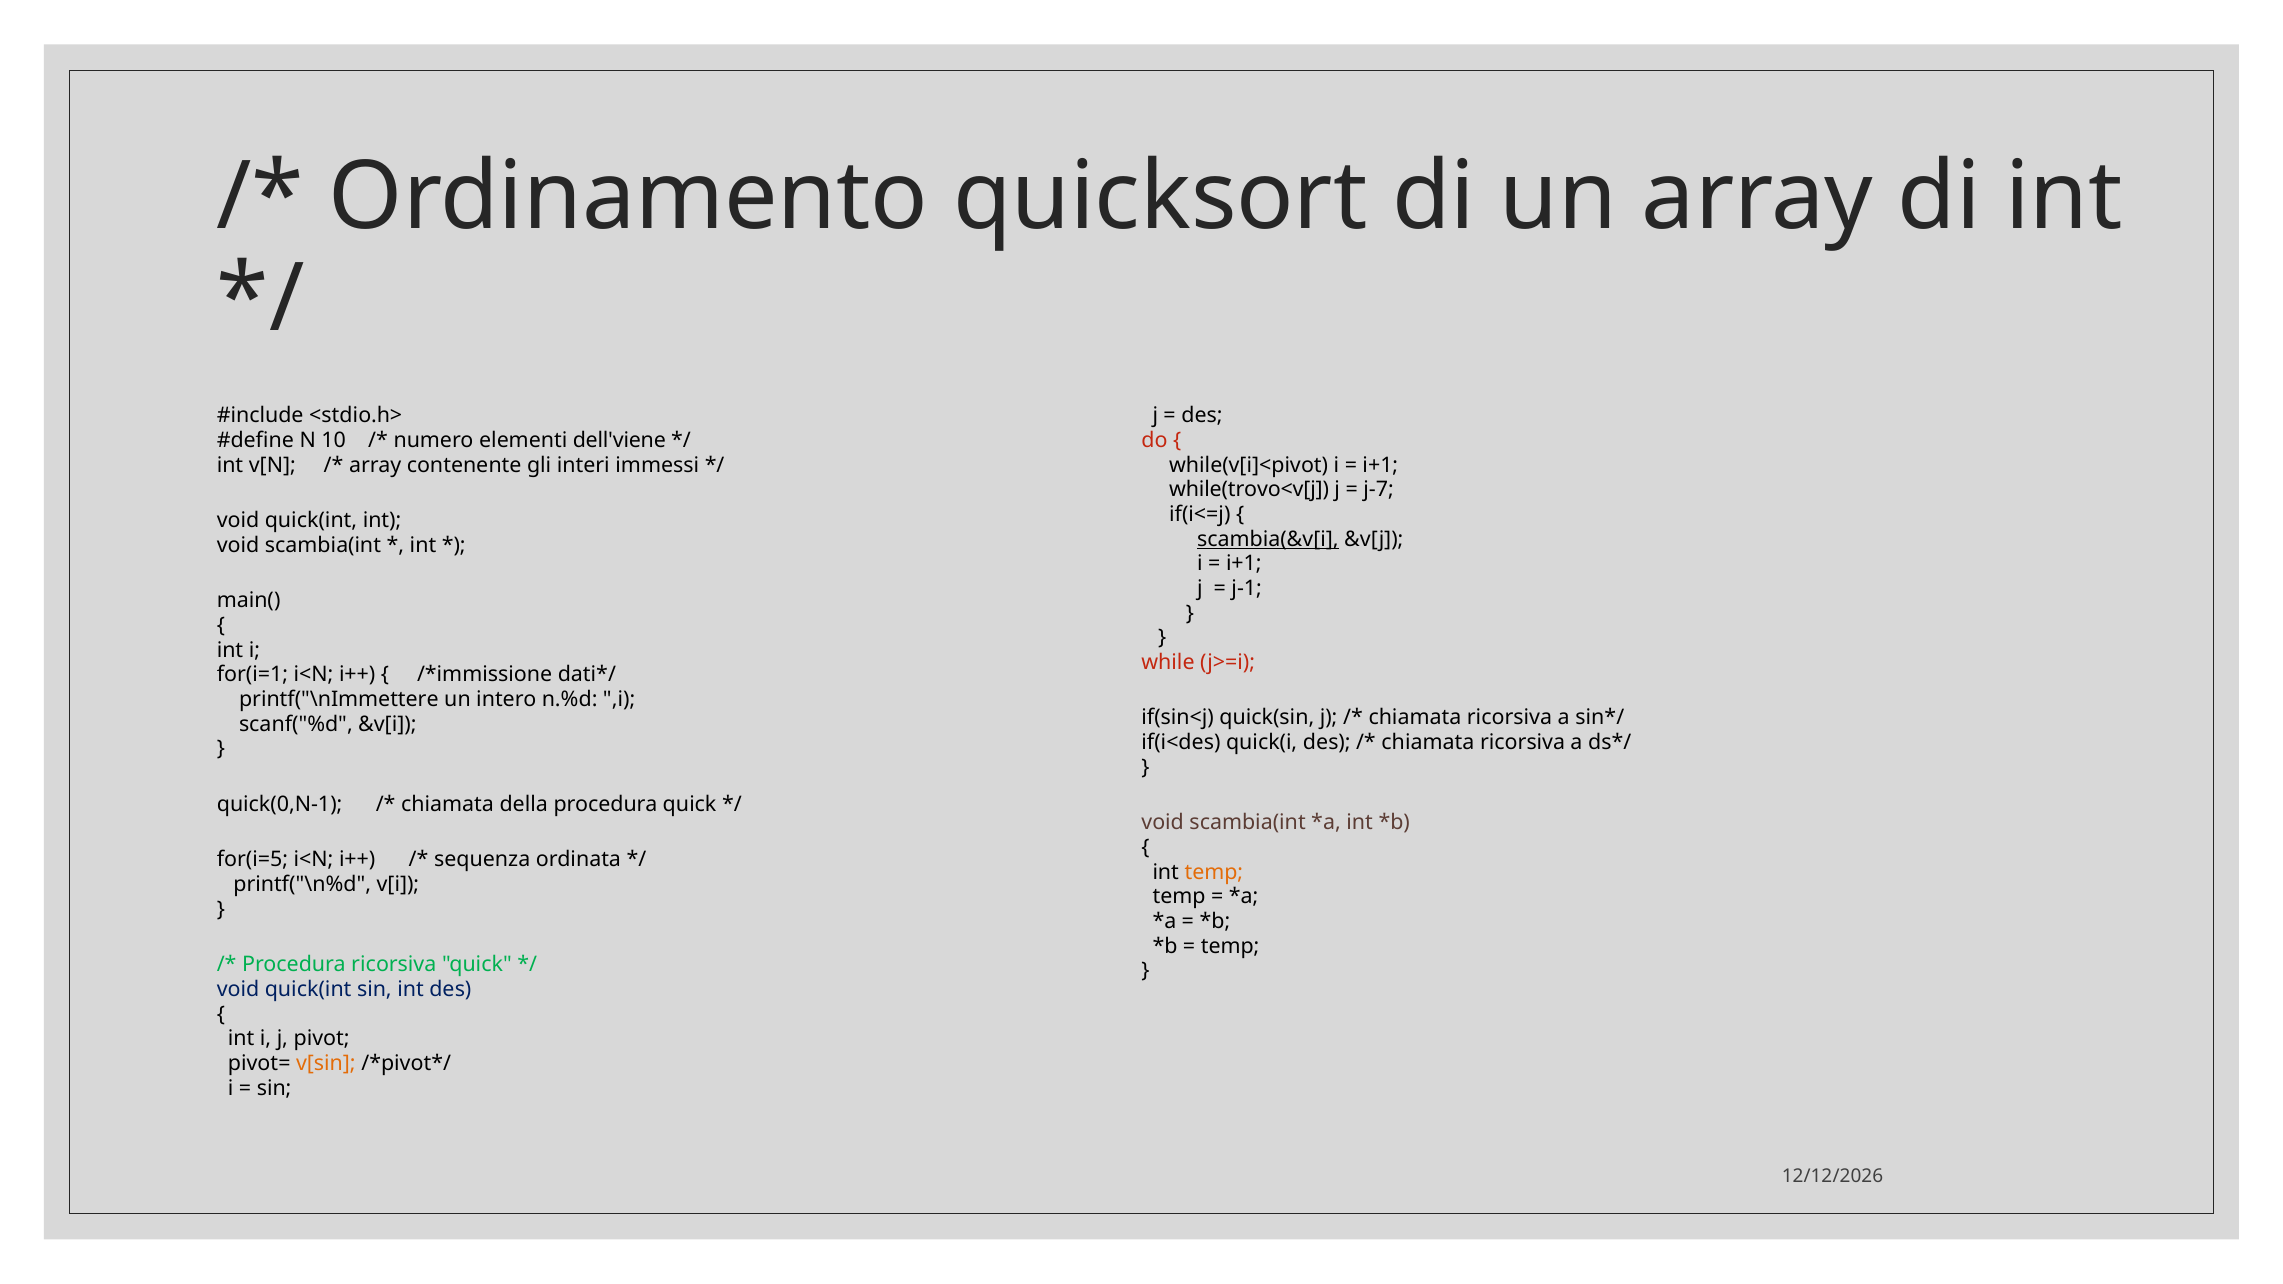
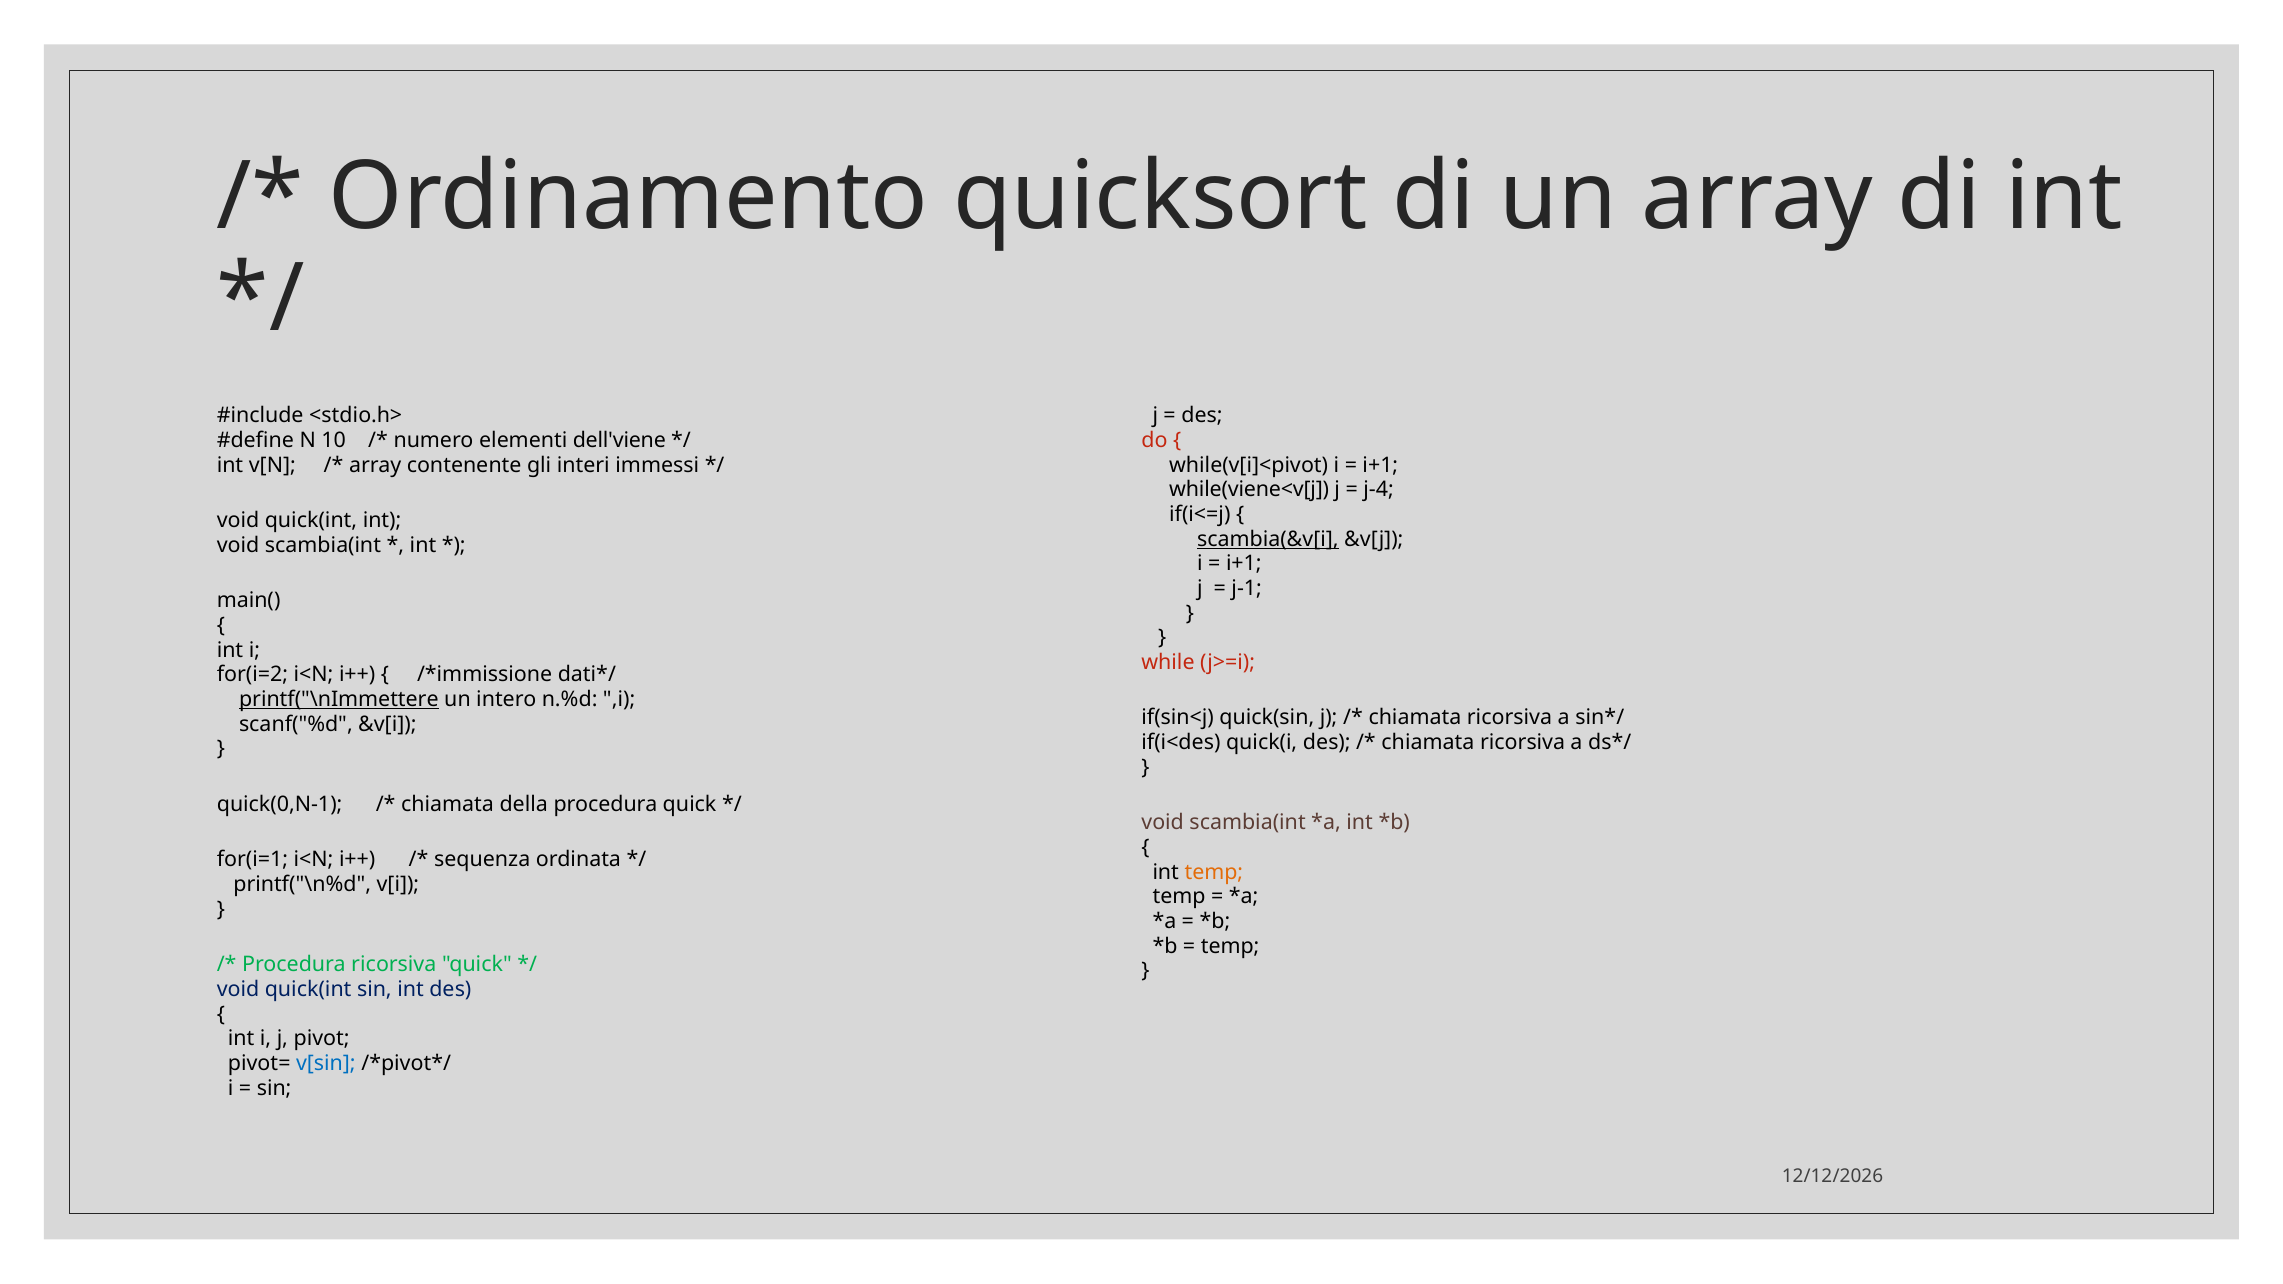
while(trovo<v[j: while(trovo<v[j -> while(viene<v[j (1249, 490)
j-7: j-7 -> j-4 (1379, 490)
for(i=1: for(i=1 -> for(i=2 (252, 675)
printf("\nImmettere underline: none -> present (339, 699)
for(i=5: for(i=5 -> for(i=1 (252, 860)
v[sin colour: orange -> blue (326, 1063)
